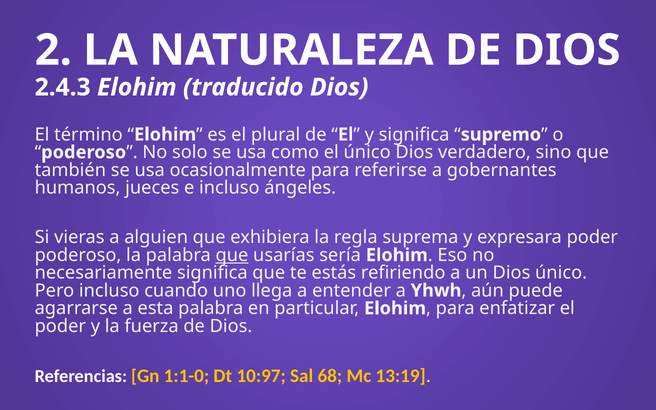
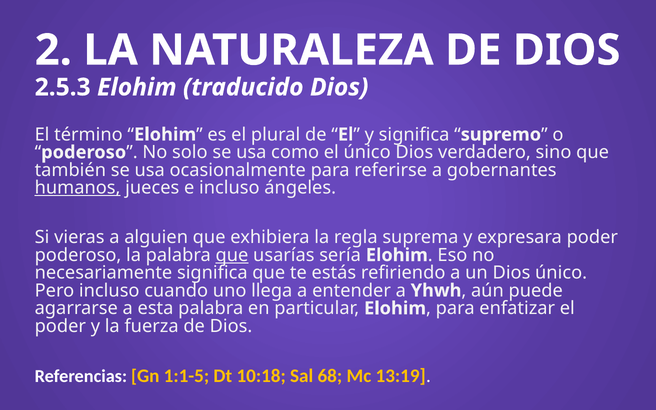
2.4.3: 2.4.3 -> 2.5.3 (63, 87)
humanos underline: none -> present (78, 188)
1:1-0: 1:1-0 -> 1:1-5 (186, 376)
10:97: 10:97 -> 10:18 (261, 376)
